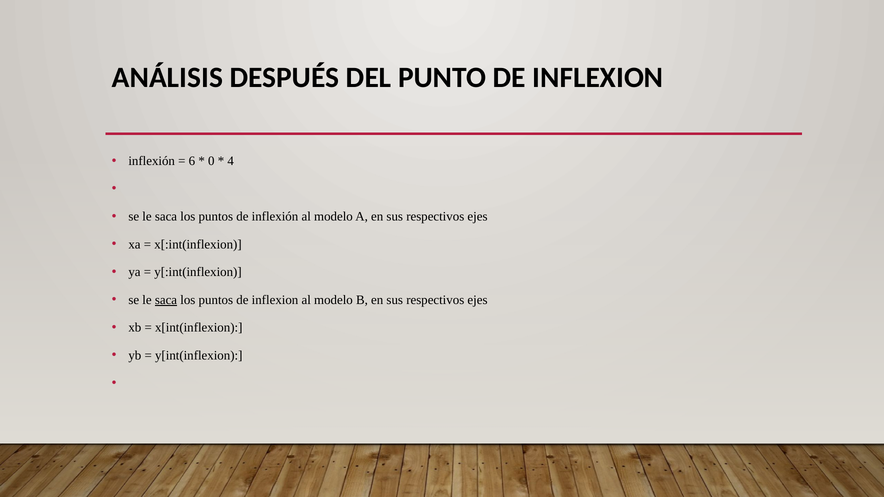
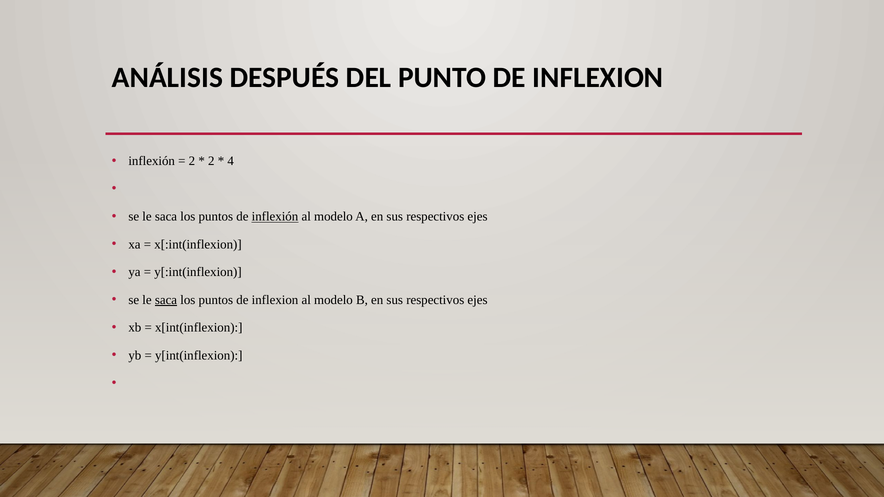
6: 6 -> 2 (192, 161)
0: 0 -> 2 (211, 161)
inflexión underline: none -> present (275, 217)
